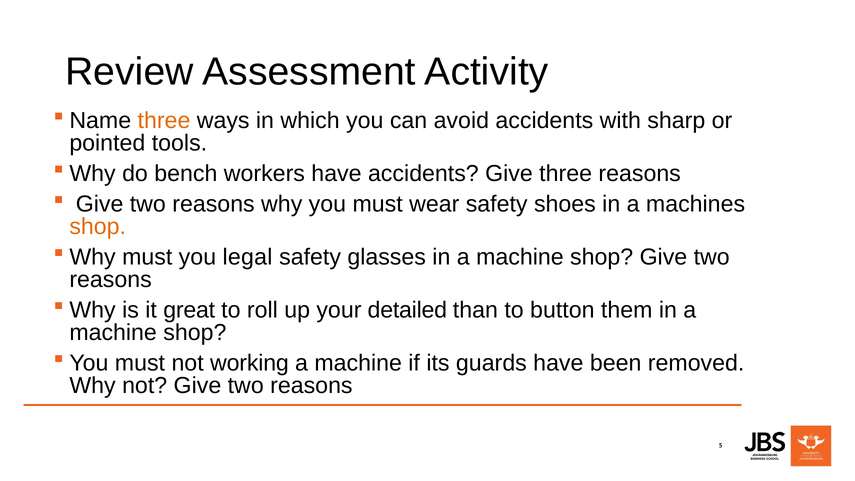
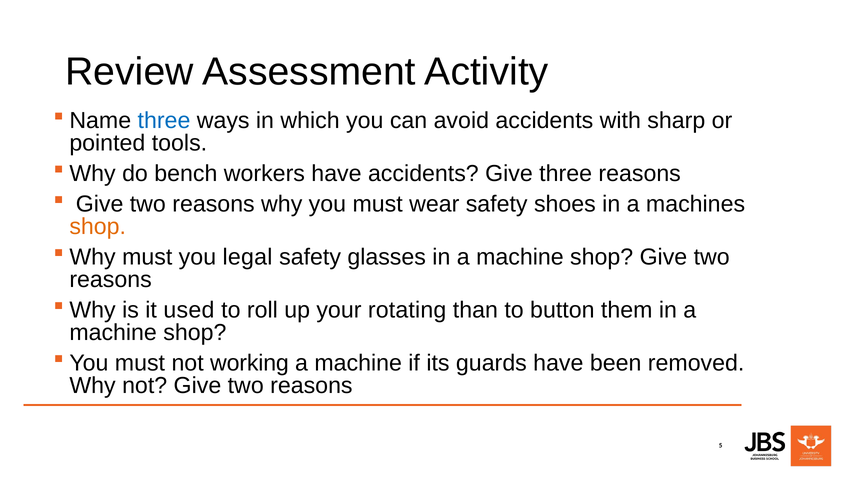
three colour: orange -> blue (164, 121)
great: great -> used (189, 310)
detailed: detailed -> rotating (407, 310)
